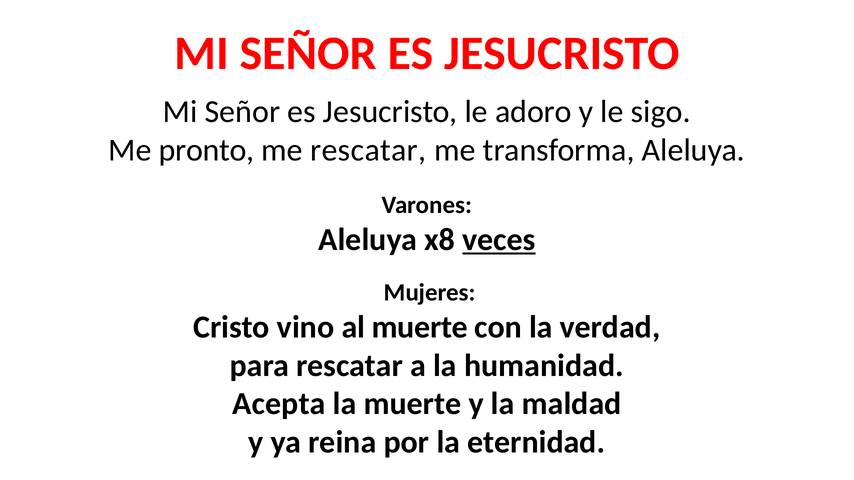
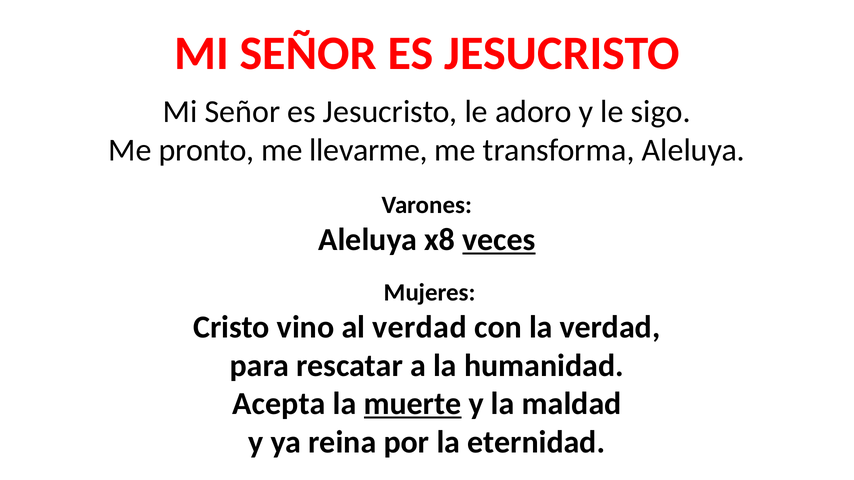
me rescatar: rescatar -> llevarme (369, 150)
al muerte: muerte -> verdad (420, 327)
muerte underline: none -> present (413, 404)
